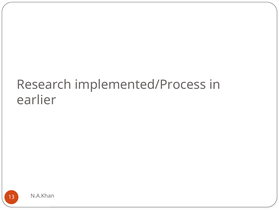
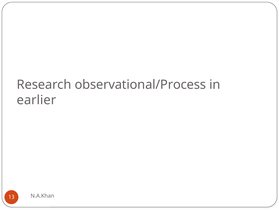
implemented/Process: implemented/Process -> observational/Process (140, 84)
